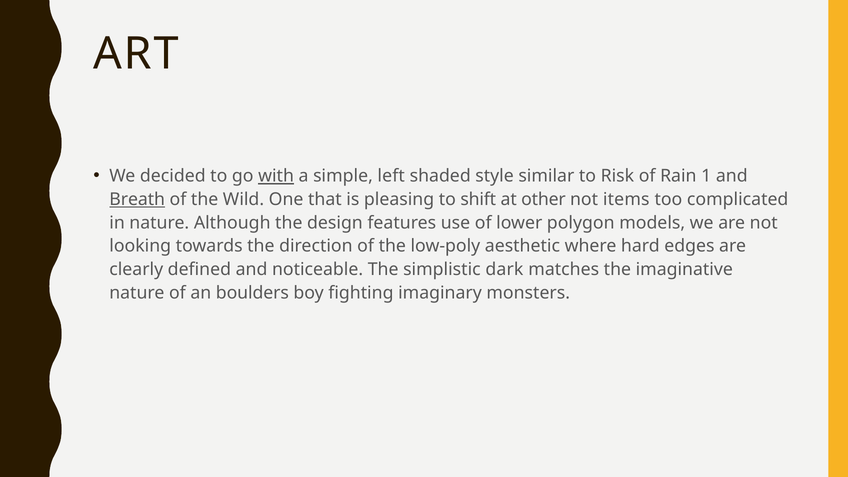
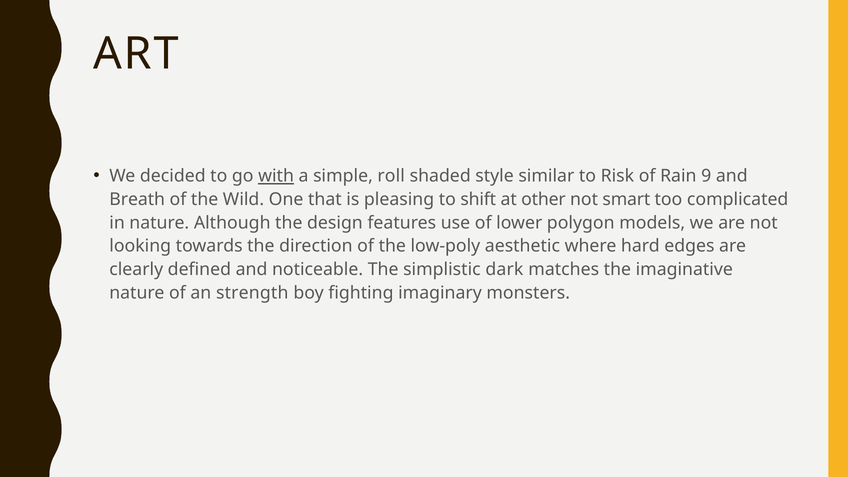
left: left -> roll (391, 176)
1: 1 -> 9 (706, 176)
Breath underline: present -> none (137, 199)
items: items -> smart (626, 199)
boulders: boulders -> strength (252, 293)
